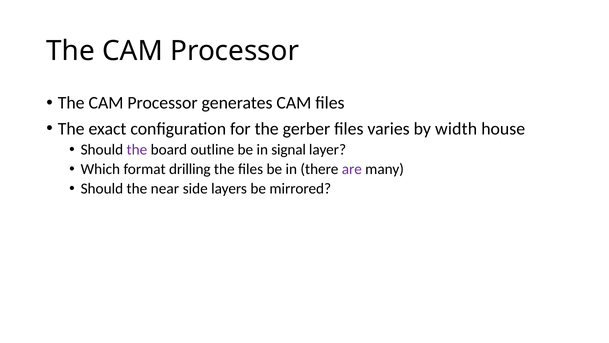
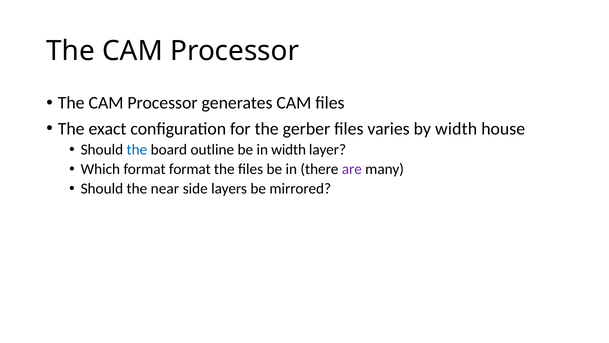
the colour: purple -> blue (137, 149)
in signal: signal -> width (289, 149)
format drilling: drilling -> format (190, 169)
